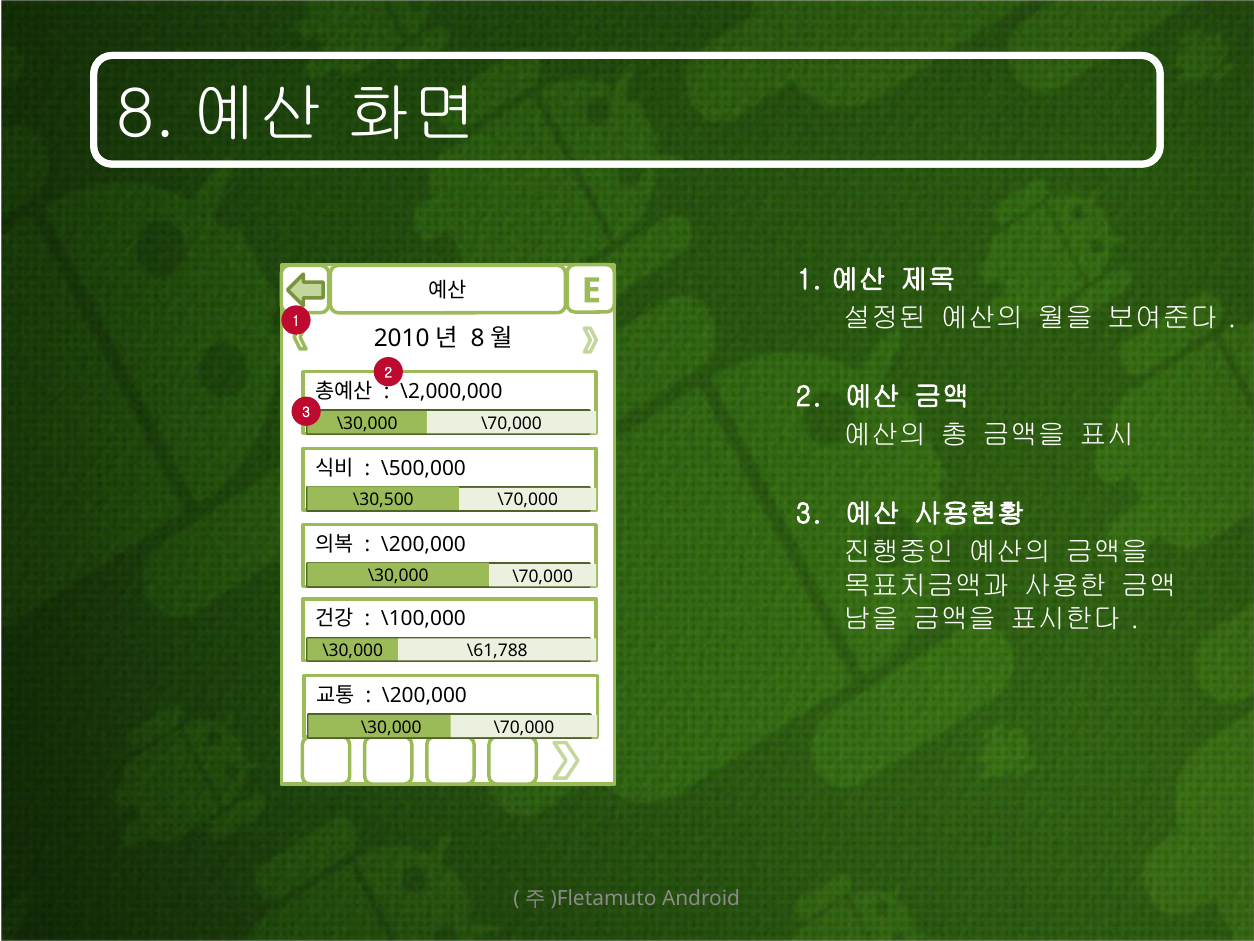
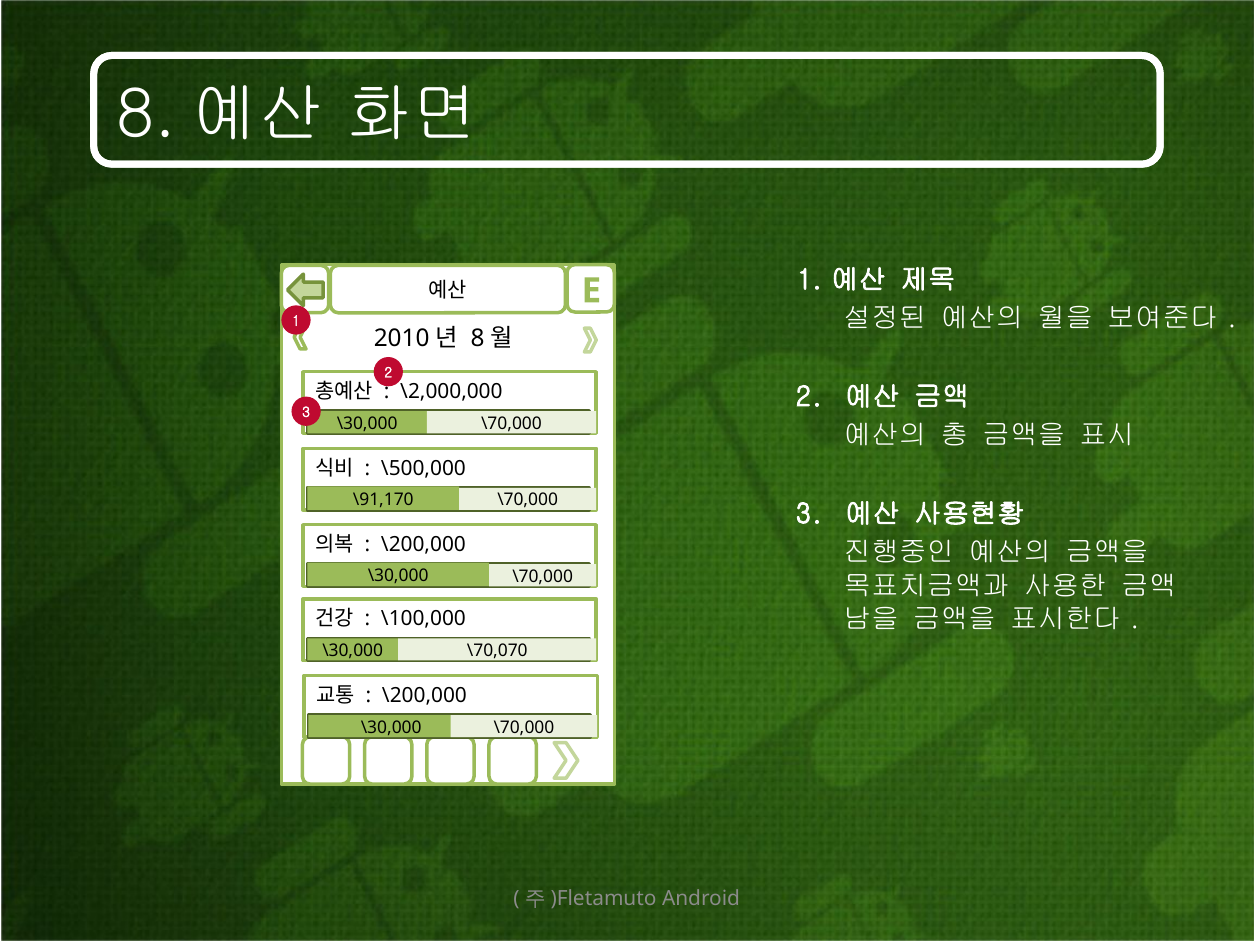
\30,500: \30,500 -> \91,170 (383, 499)
\61,788: \61,788 -> \70,070 (497, 650)
